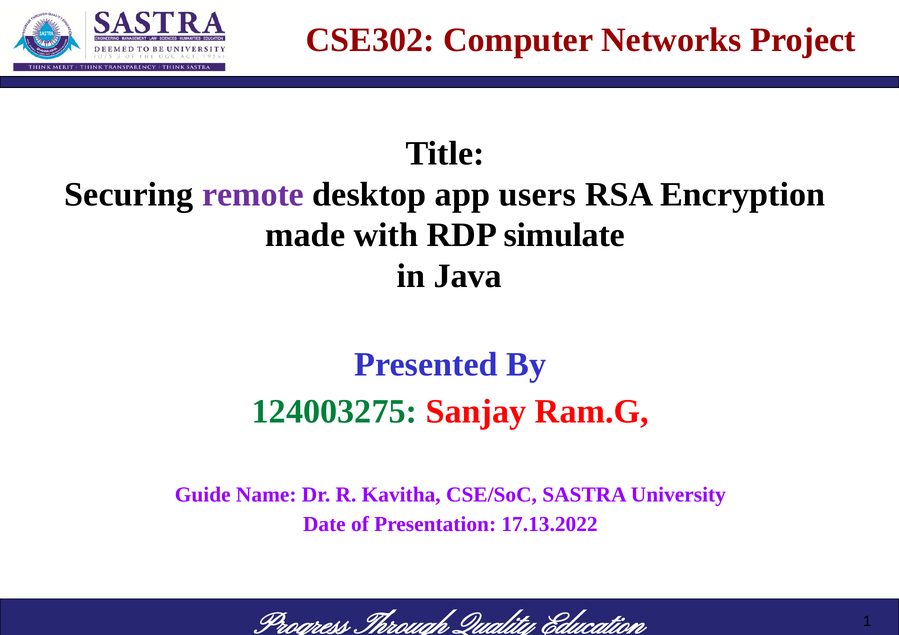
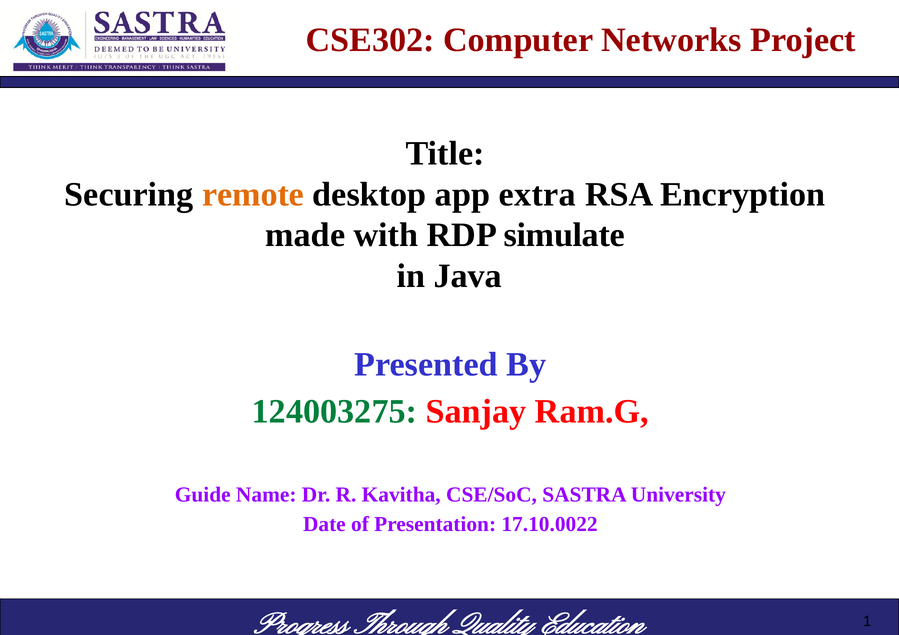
remote colour: purple -> orange (253, 194)
users: users -> extra (537, 194)
17.13.2022: 17.13.2022 -> 17.10.0022 (550, 525)
